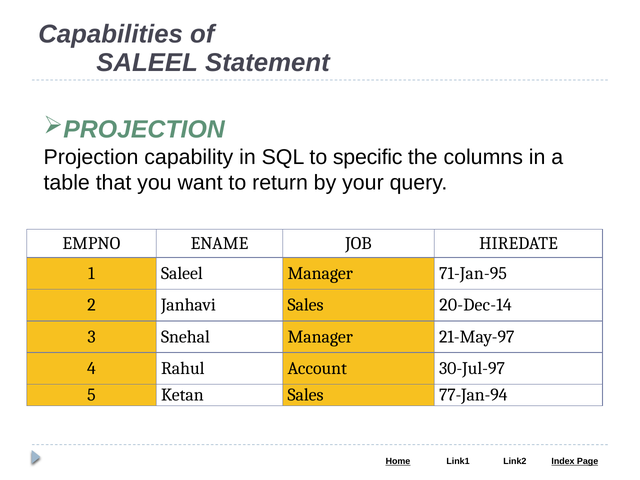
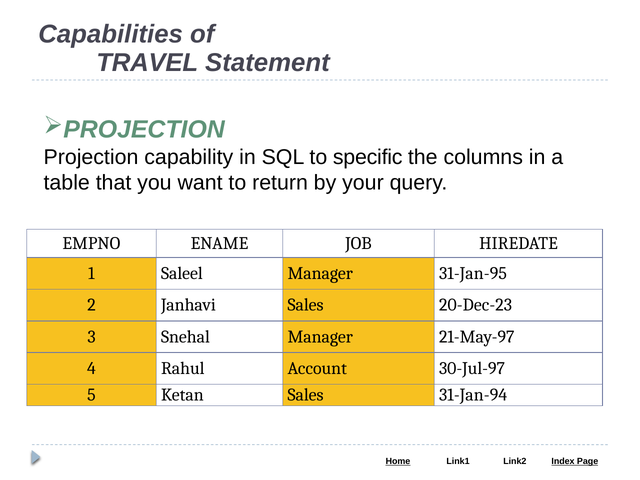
SALEEL: SALEEL -> TRAVEL (147, 63)
71-Jan-95: 71-Jan-95 -> 31-Jan-95 (473, 273)
20-Dec-14: 20-Dec-14 -> 20-Dec-23 (476, 305)
77-Jan-94: 77-Jan-94 -> 31-Jan-94 (473, 395)
